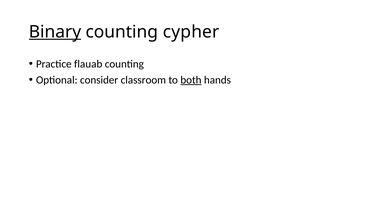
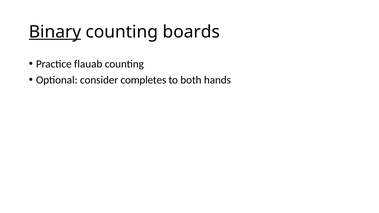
cypher: cypher -> boards (191, 32)
classroom: classroom -> completes (143, 80)
both underline: present -> none (191, 80)
